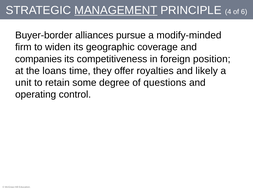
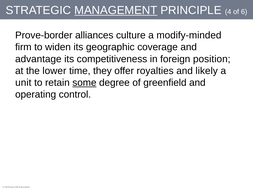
Buyer-border: Buyer-border -> Prove-border (44, 35)
pursue: pursue -> culture (131, 35)
companies: companies -> advantage (38, 59)
loans: loans -> lower (54, 71)
some underline: none -> present (84, 83)
questions: questions -> greenfield (165, 83)
